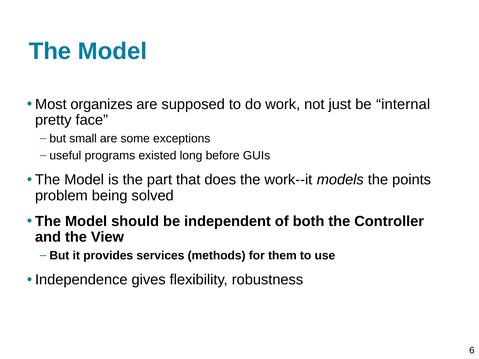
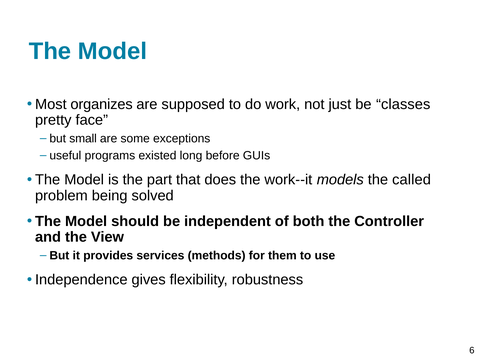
internal: internal -> classes (403, 104)
points: points -> called (412, 180)
